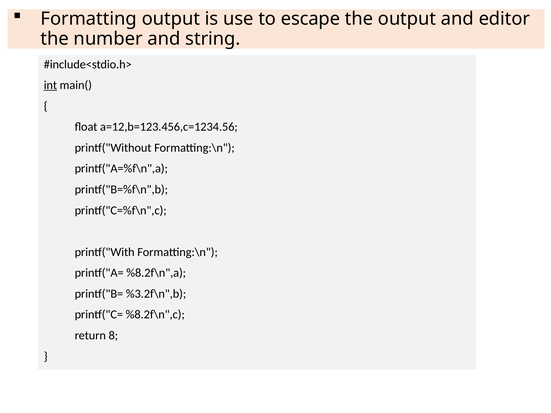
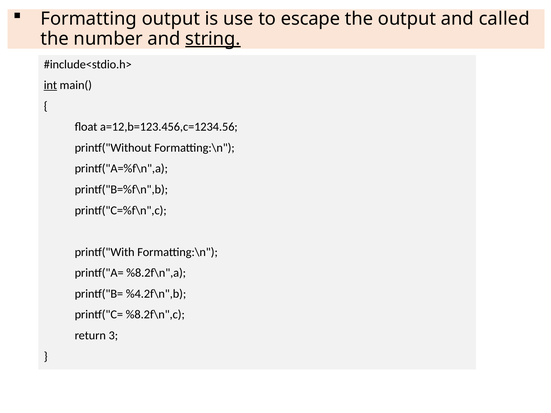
editor: editor -> called (504, 19)
string underline: none -> present (213, 39)
%3.2f\n",b: %3.2f\n",b -> %4.2f\n",b (156, 294)
8: 8 -> 3 (113, 336)
